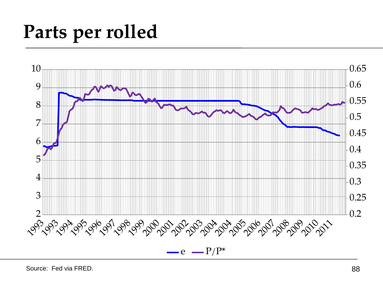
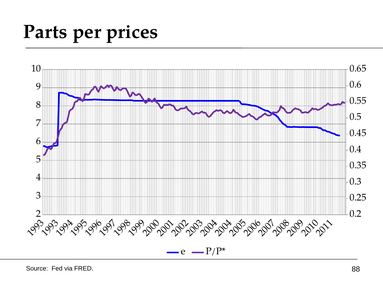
rolled: rolled -> prices (132, 32)
